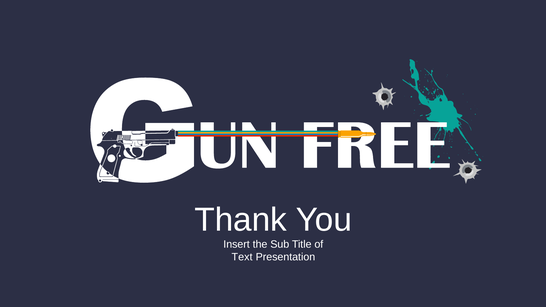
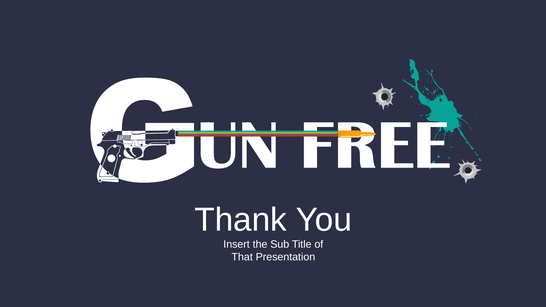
Text: Text -> That (242, 257)
